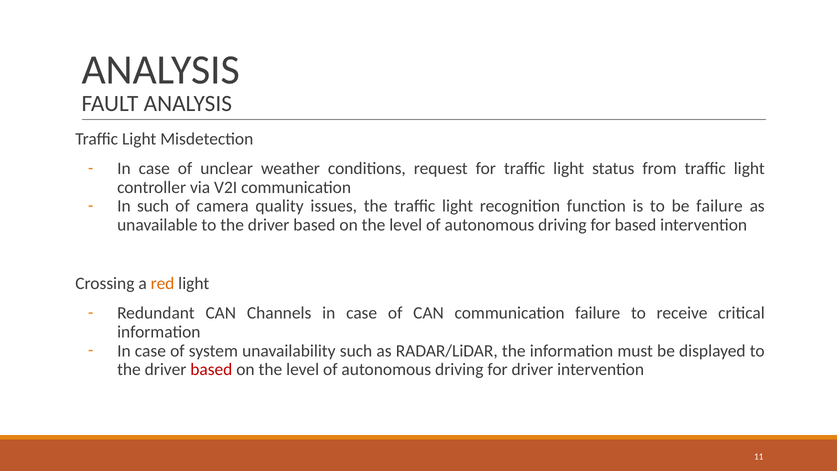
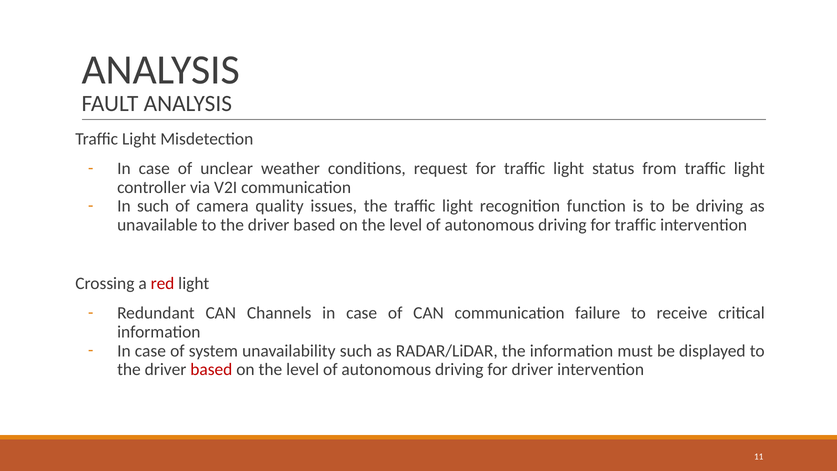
be failure: failure -> driving (720, 206)
driving for based: based -> traffic (635, 225)
red colour: orange -> red (163, 284)
